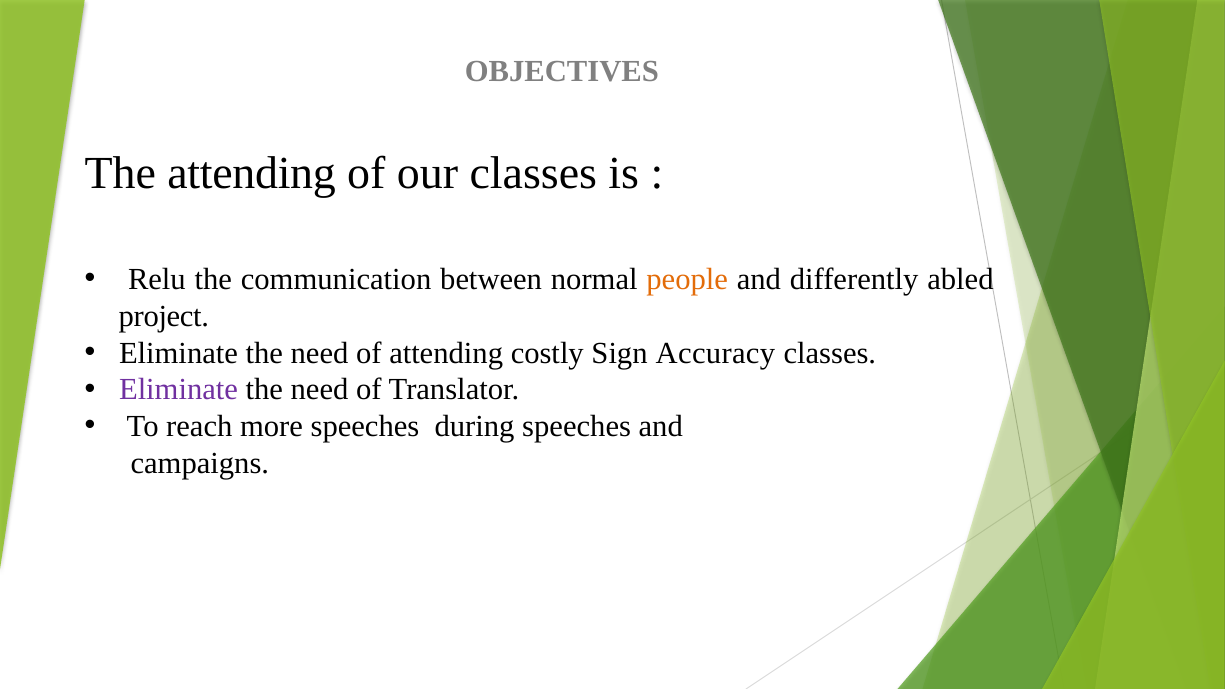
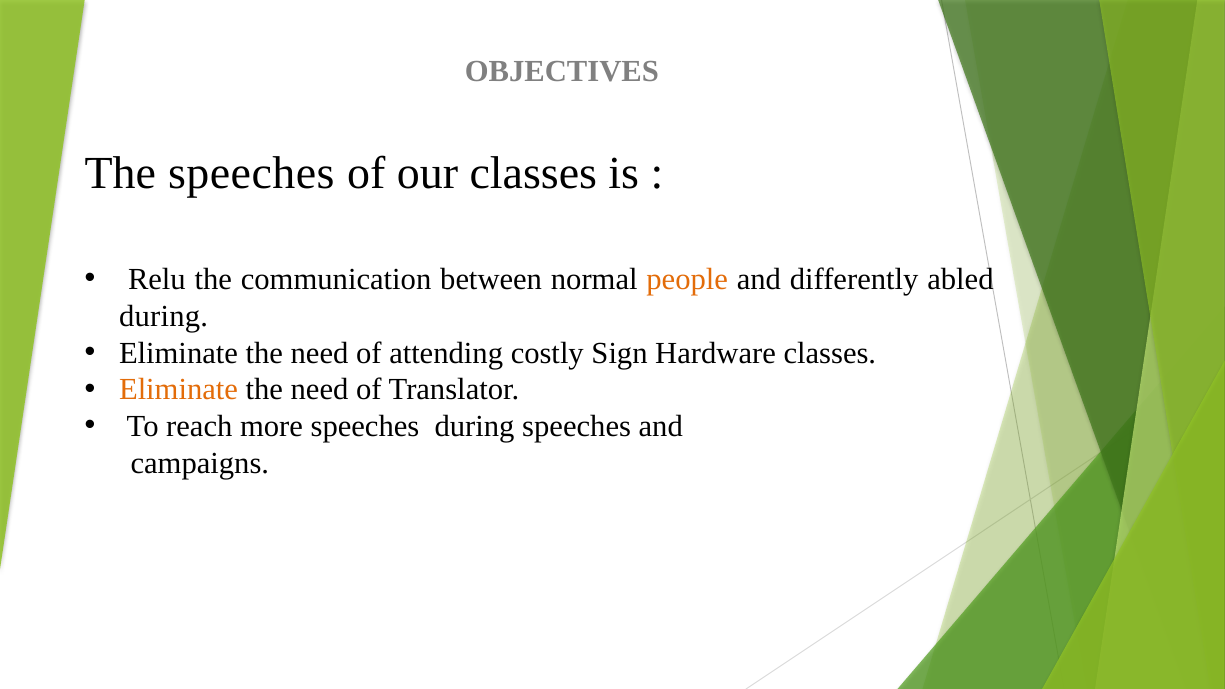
The attending: attending -> speeches (251, 173)
project: project -> during (164, 316)
Accuracy: Accuracy -> Hardware (716, 353)
Eliminate colour: purple -> orange (179, 390)
